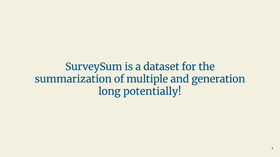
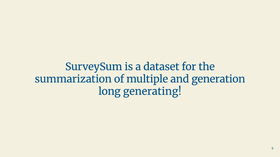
potentially: potentially -> generating (152, 92)
